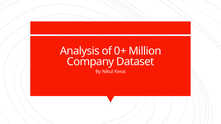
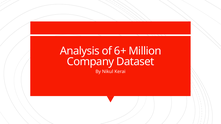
0+: 0+ -> 6+ (120, 51)
